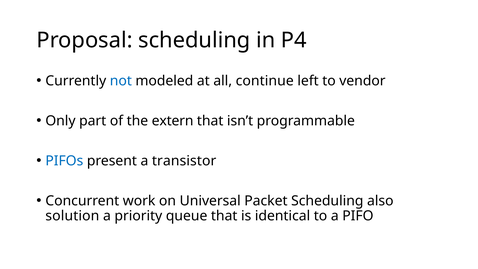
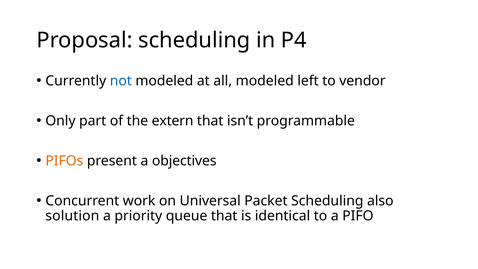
all continue: continue -> modeled (265, 81)
PIFOs colour: blue -> orange (64, 161)
transistor: transistor -> objectives (184, 161)
